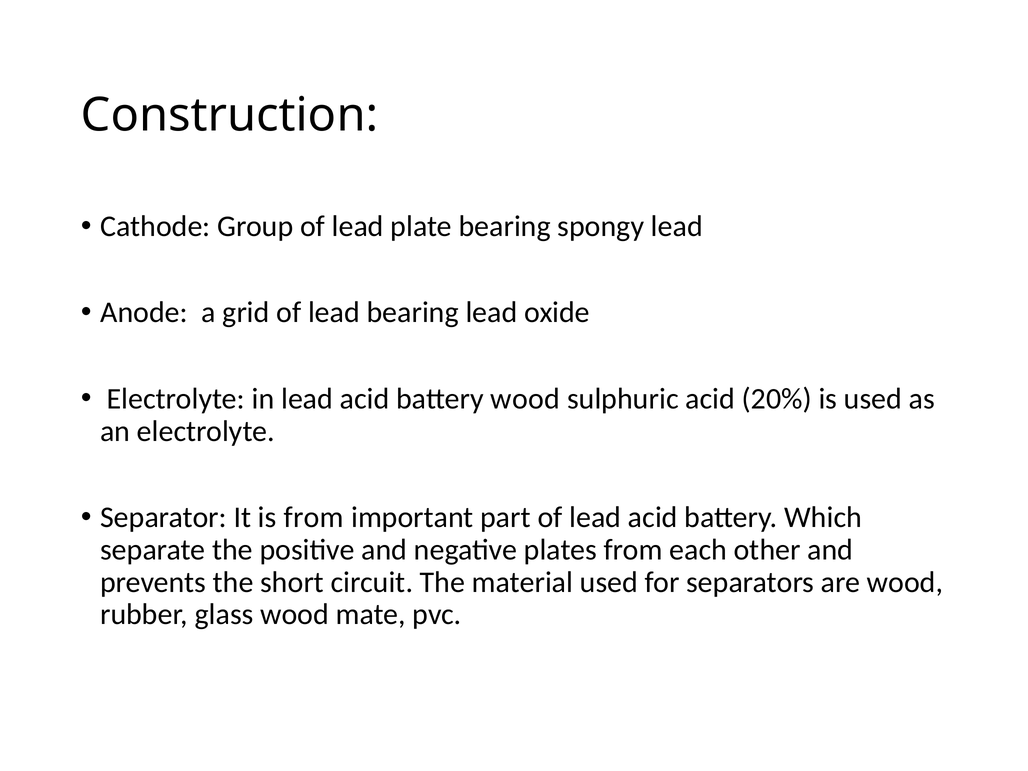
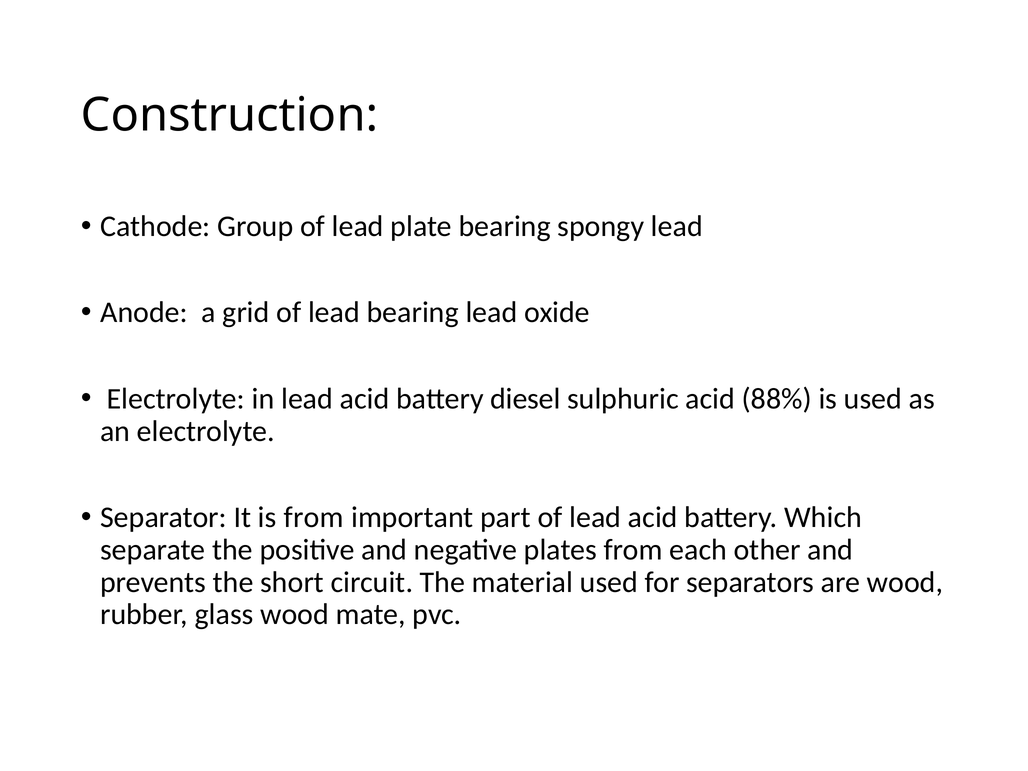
battery wood: wood -> diesel (525, 399)
20%: 20% -> 88% (777, 399)
